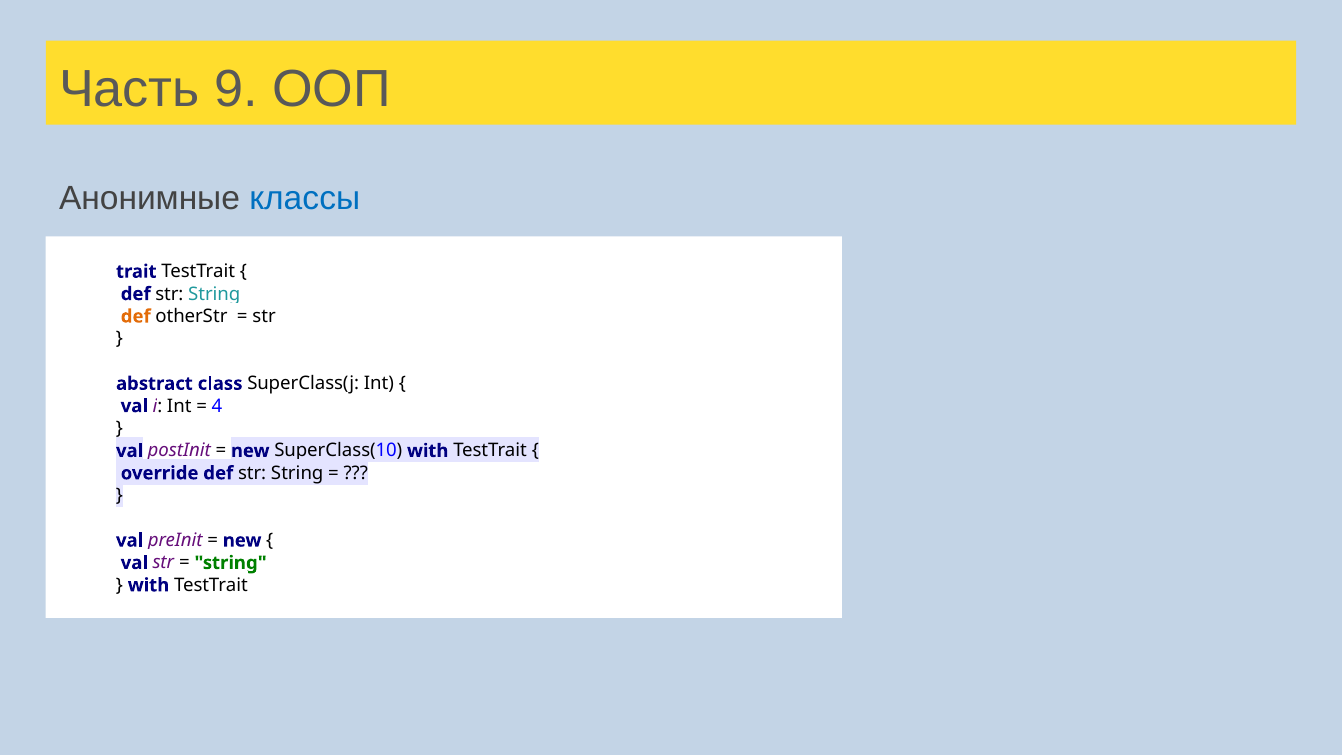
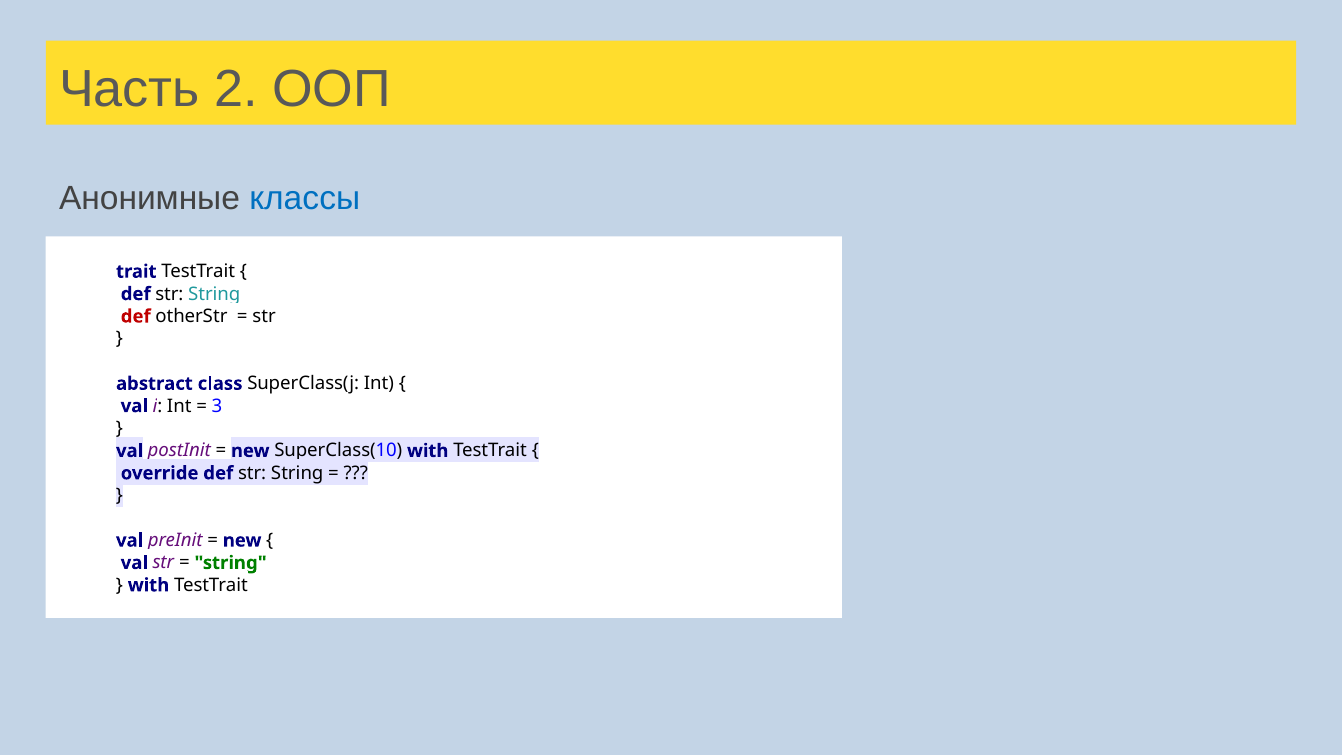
9: 9 -> 2 (236, 89)
def colour: orange -> red (136, 316)
4: 4 -> 3 (217, 406)
